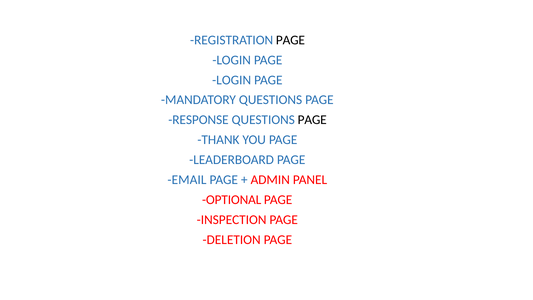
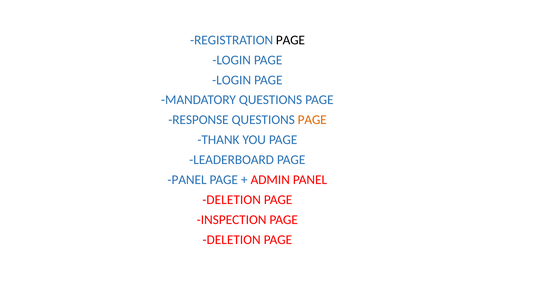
PAGE colour: black -> orange (312, 120)
EMAIL: EMAIL -> PANEL (187, 180)
OPTIONAL: OPTIONAL -> DELETION (232, 200)
